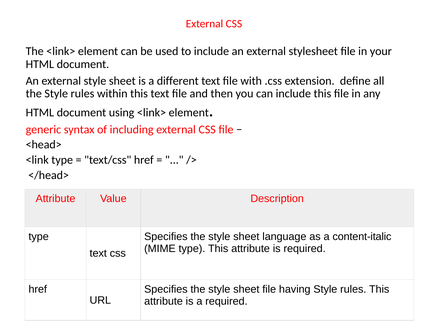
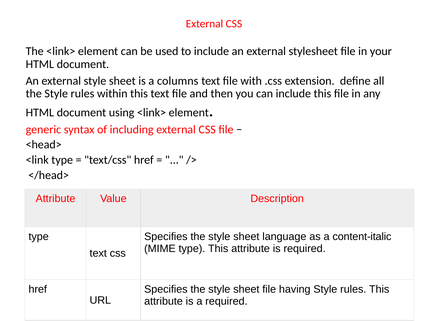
different: different -> columns (178, 81)
